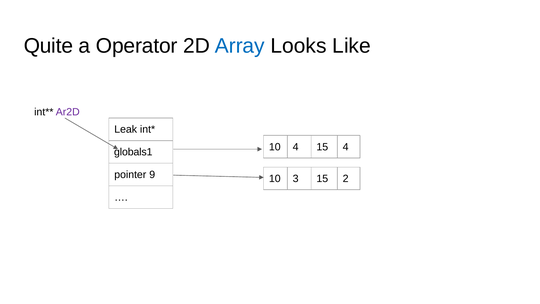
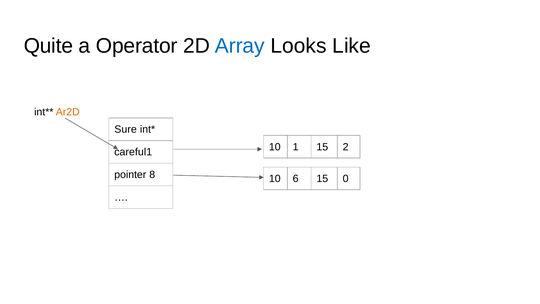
Ar2D colour: purple -> orange (68, 112)
Leak: Leak -> Sure (126, 129)
10 4: 4 -> 1 (296, 147)
15 4: 4 -> 2 (346, 147)
globals1: globals1 -> careful1 (133, 152)
9: 9 -> 8 (152, 175)
3: 3 -> 6 (296, 178)
2: 2 -> 0 (346, 178)
